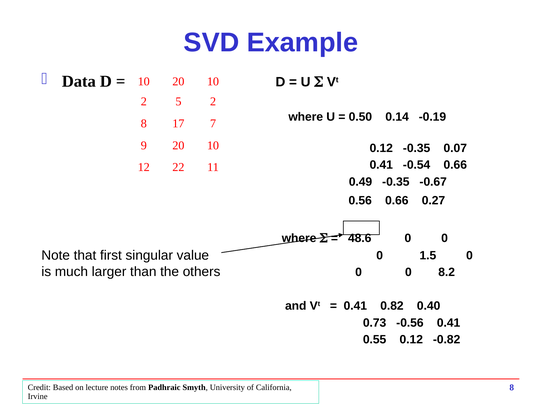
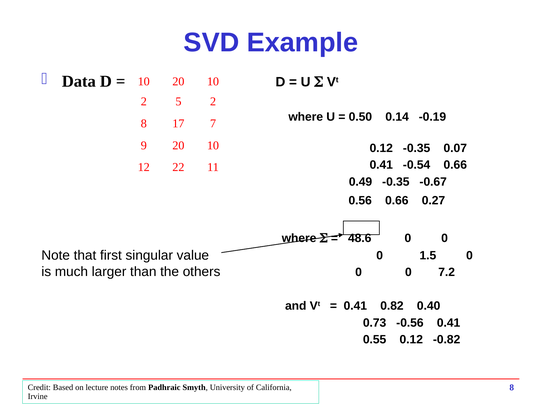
8.2: 8.2 -> 7.2 (447, 273)
